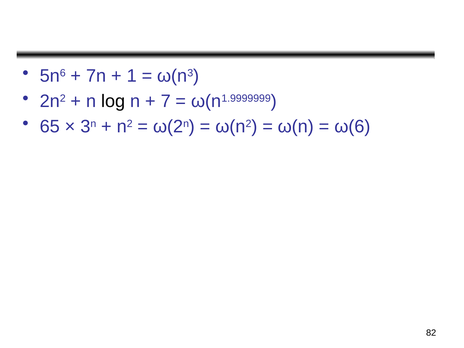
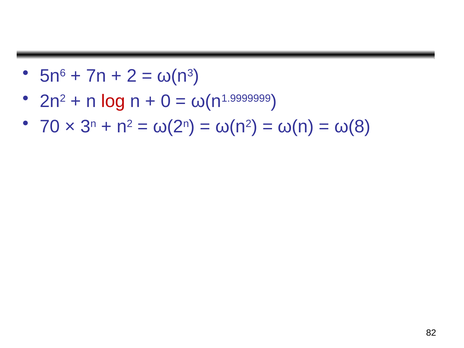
1: 1 -> 2 (132, 76)
log colour: black -> red (113, 101)
7: 7 -> 0 (166, 101)
65: 65 -> 70 (50, 127)
ω(6: ω(6 -> ω(8 (352, 127)
